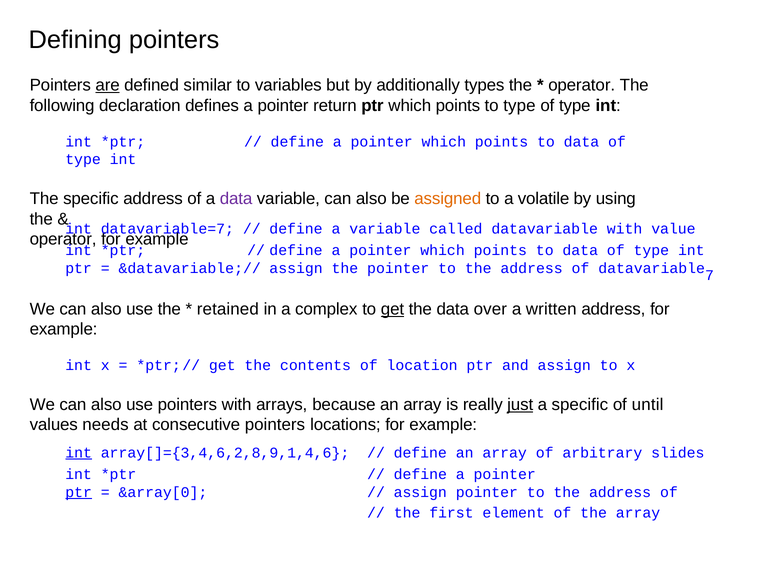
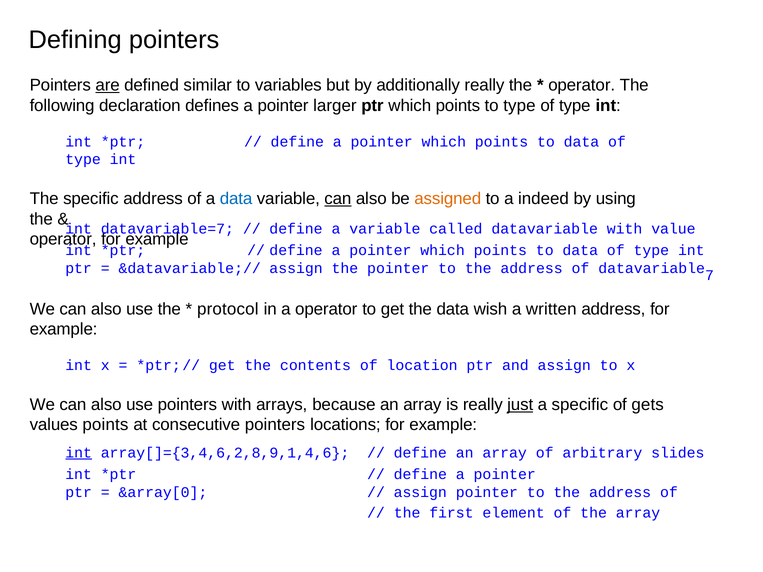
additionally types: types -> really (484, 85)
return: return -> larger (335, 106)
data colour: purple -> blue (236, 199)
can underline: none -> present (338, 199)
volatile: volatile -> indeed (543, 199)
retained: retained -> protocol (228, 309)
a complex: complex -> operator (326, 309)
get underline: present -> none (392, 309)
over: over -> wish (490, 309)
until: until -> gets (648, 405)
values needs: needs -> points (105, 425)
ptr underline: present -> none (79, 492)
